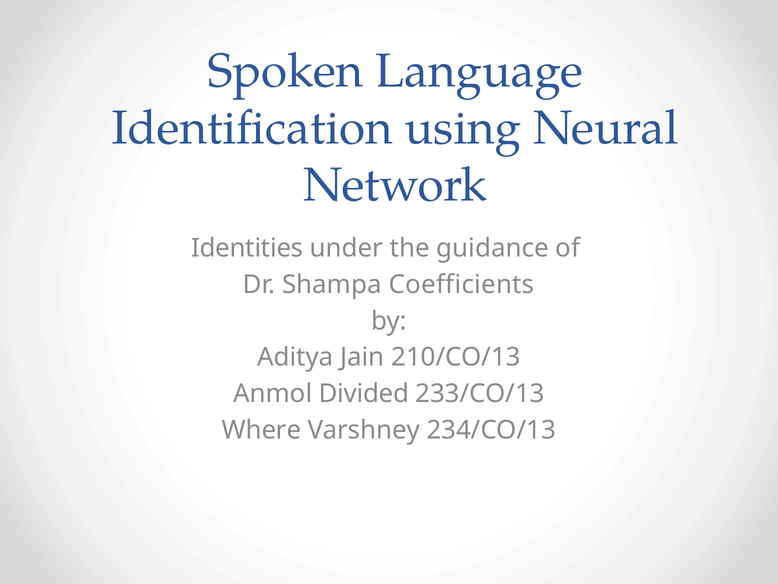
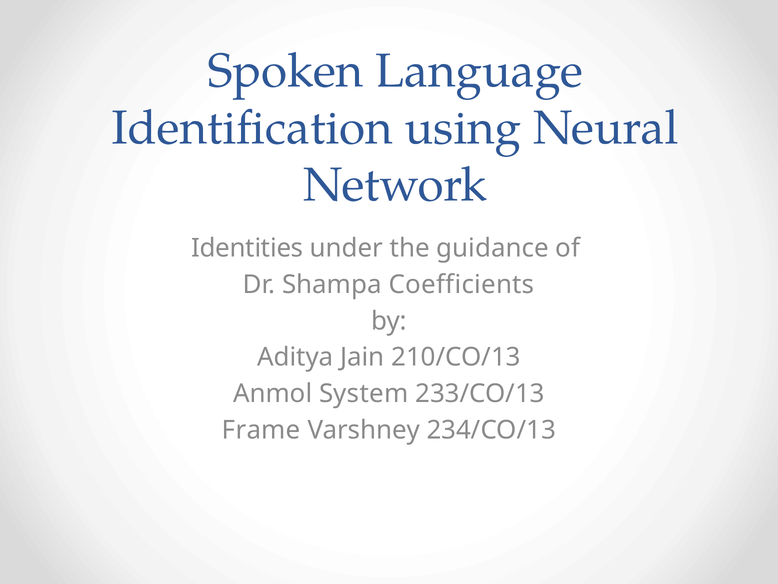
Divided: Divided -> System (364, 393)
Where: Where -> Frame (261, 430)
